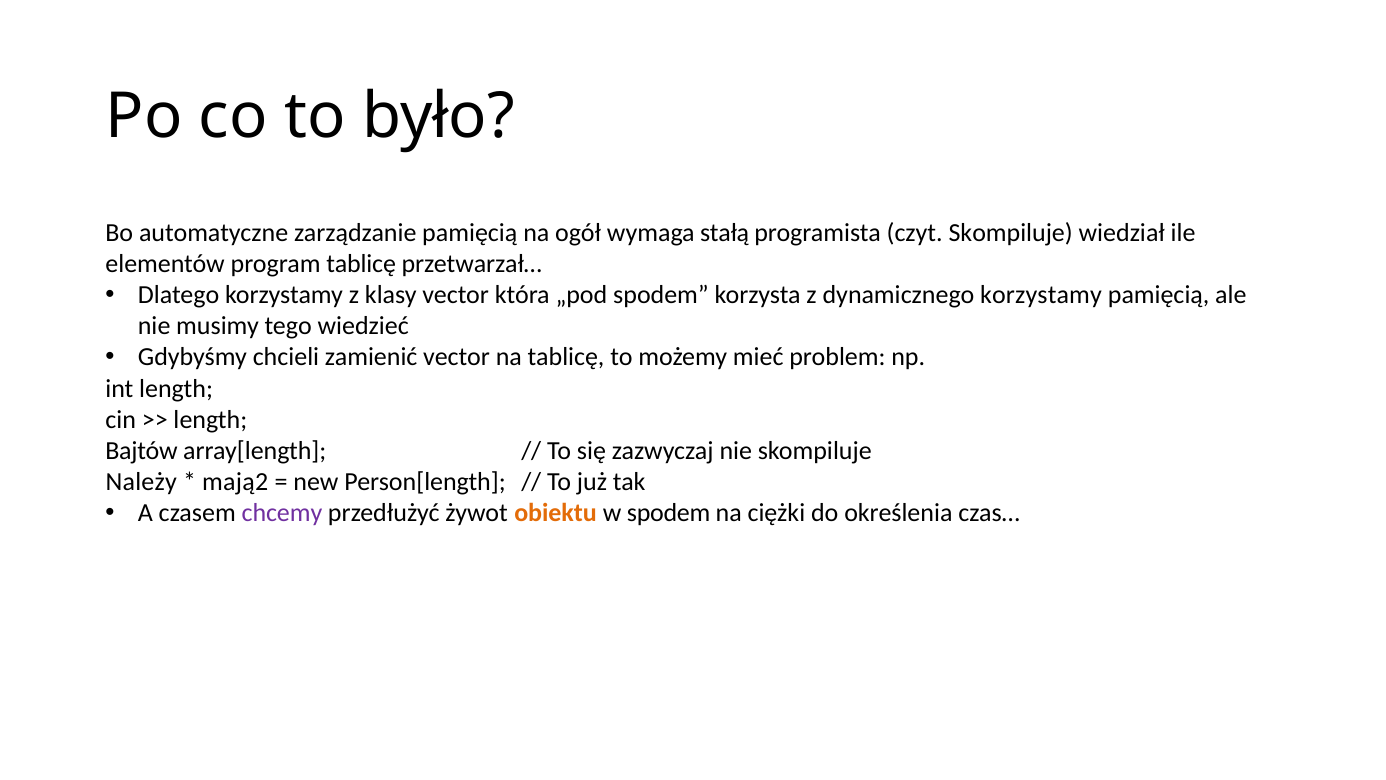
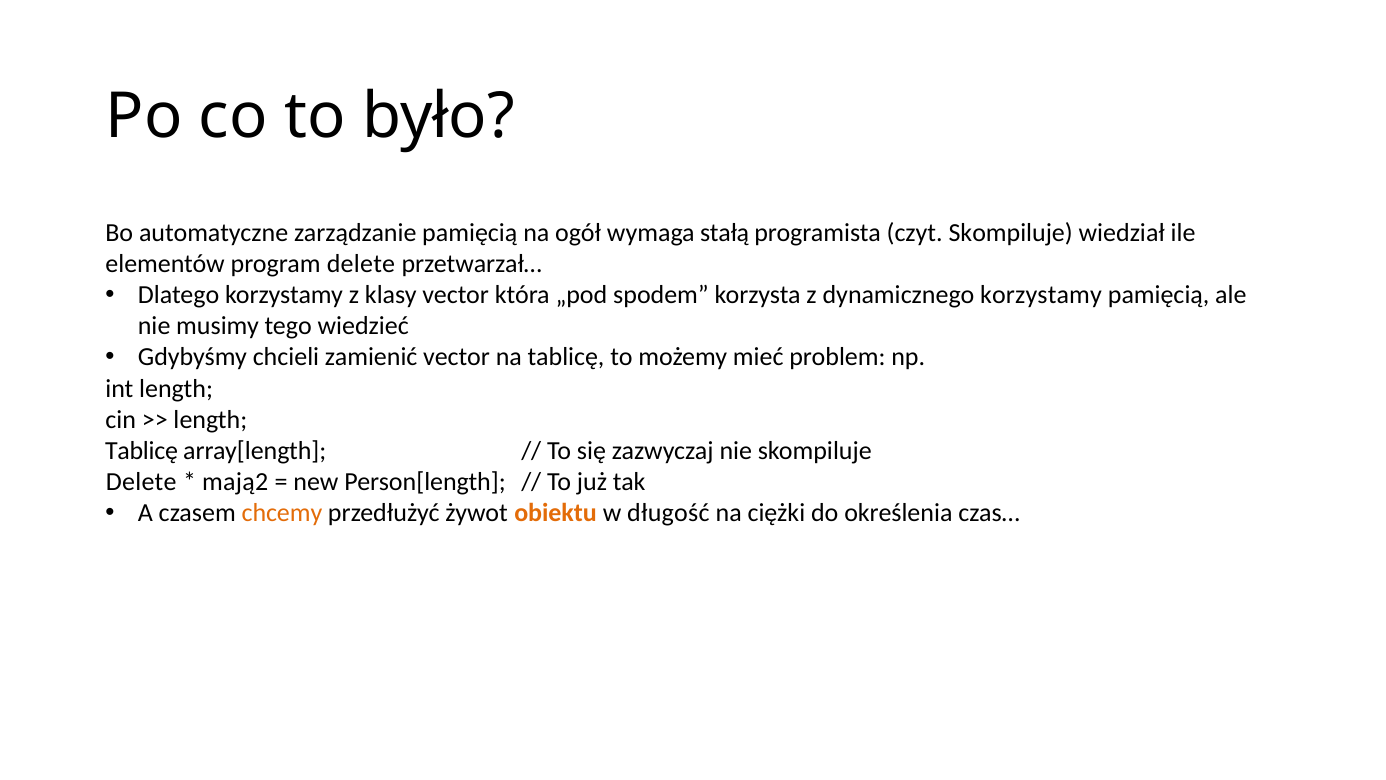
program tablicę: tablicę -> delete (361, 264)
Bajtów: Bajtów -> Tablicę (141, 451)
Należy: Należy -> Delete (141, 482)
chcemy colour: purple -> orange (282, 513)
w spodem: spodem -> długość (668, 513)
